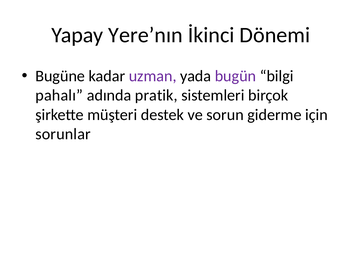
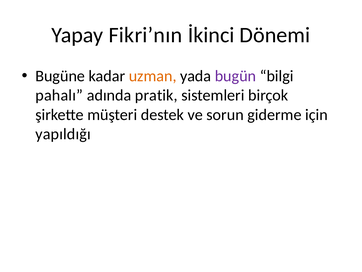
Yere’nın: Yere’nın -> Fikri’nın (145, 35)
uzman colour: purple -> orange (153, 76)
sorunlar: sorunlar -> yapıldığı (63, 134)
